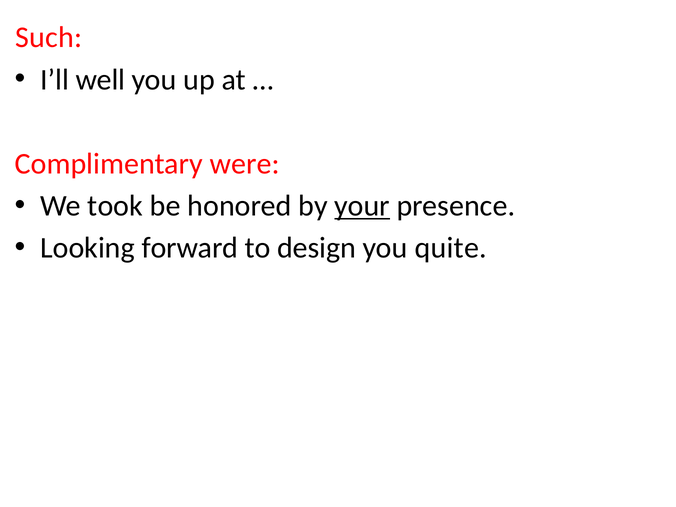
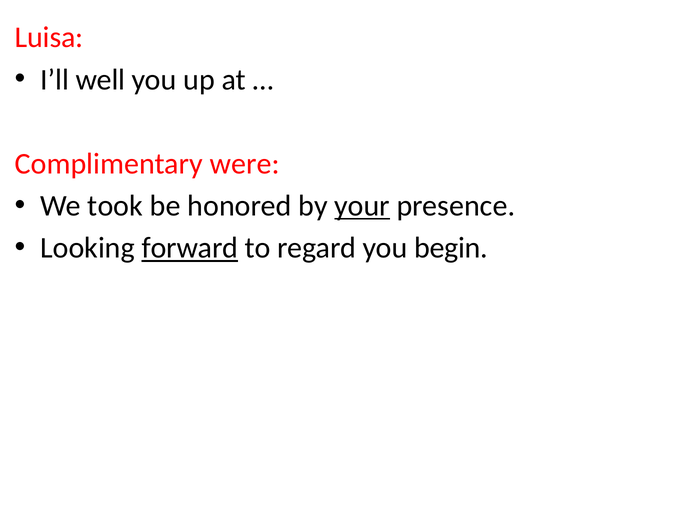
Such: Such -> Luisa (49, 38)
forward underline: none -> present (190, 248)
design: design -> regard (317, 248)
quite: quite -> begin (451, 248)
